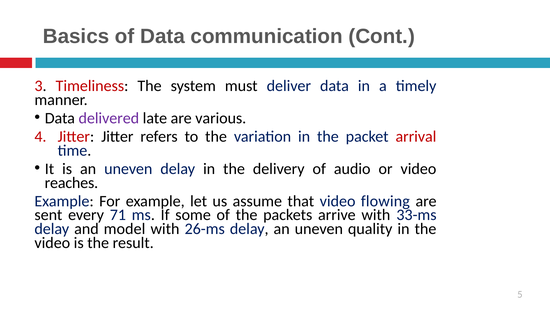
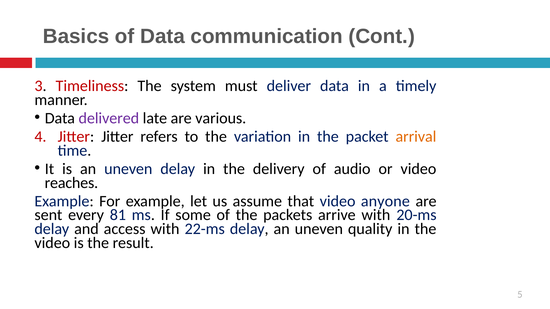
arrival colour: red -> orange (416, 137)
flowing: flowing -> anyone (385, 201)
71: 71 -> 81 (118, 215)
33-ms: 33-ms -> 20-ms (416, 215)
model: model -> access (125, 229)
26-ms: 26-ms -> 22-ms (205, 229)
